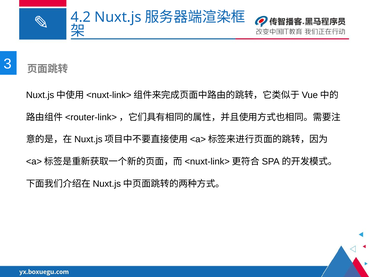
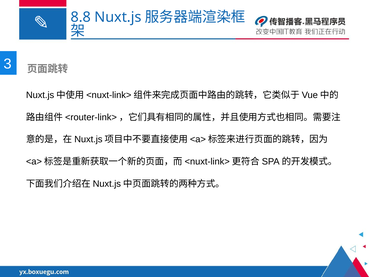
4.2: 4.2 -> 8.8 (81, 17)
